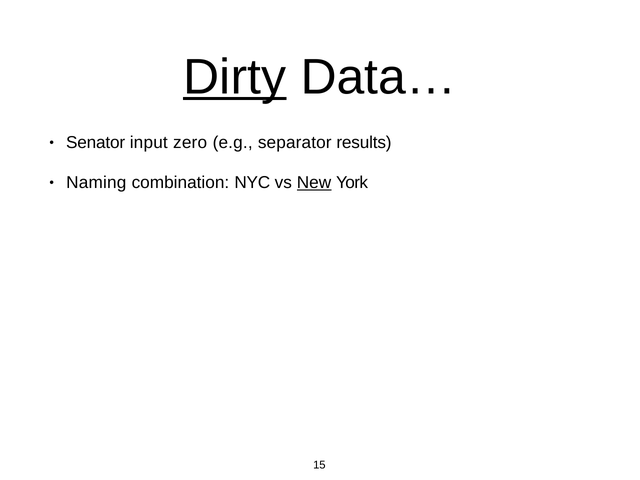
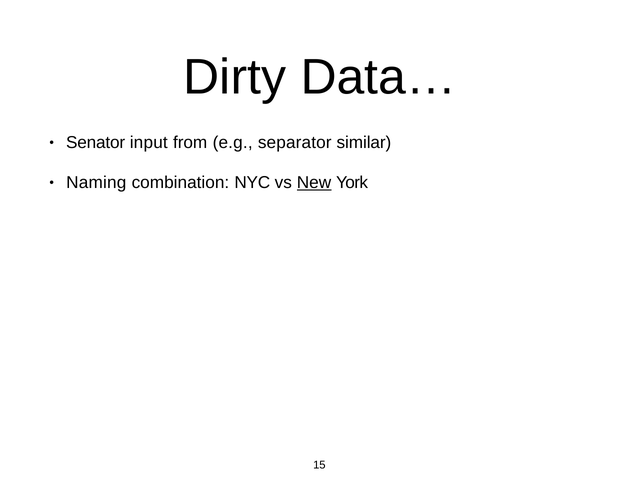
Dirty underline: present -> none (235, 77)
zero: zero -> from (190, 142)
results: results -> similar (364, 142)
